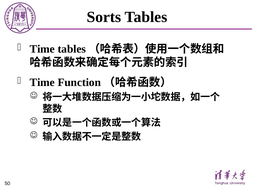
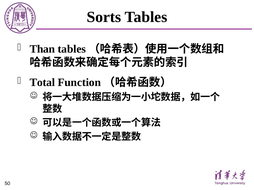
Time: Time -> Than (42, 49)
Time: Time -> Total (42, 83)
